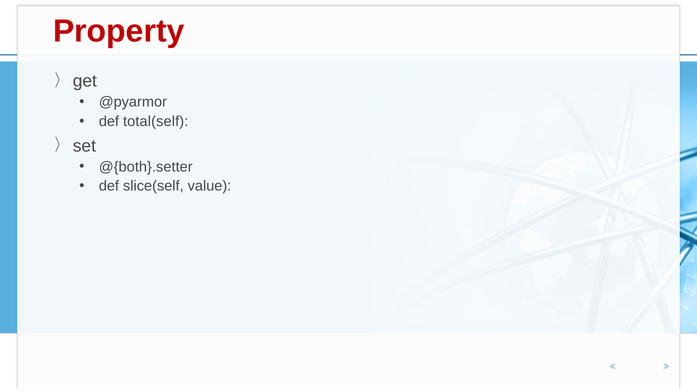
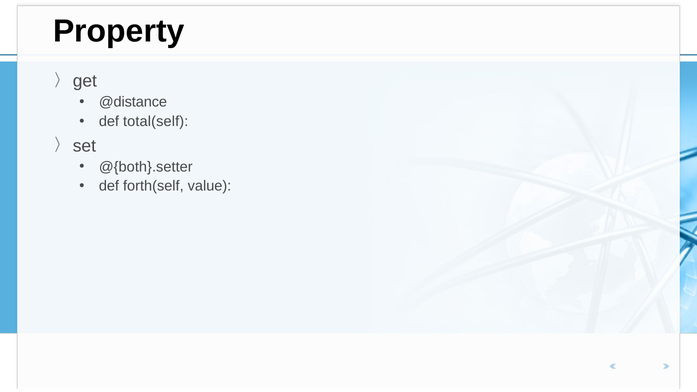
Property colour: red -> black (119, 31)
@pyarmor: @pyarmor -> @distance (133, 102)
slice(self: slice(self -> forth(self (153, 186)
